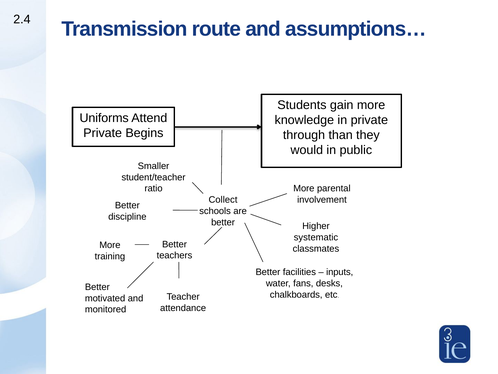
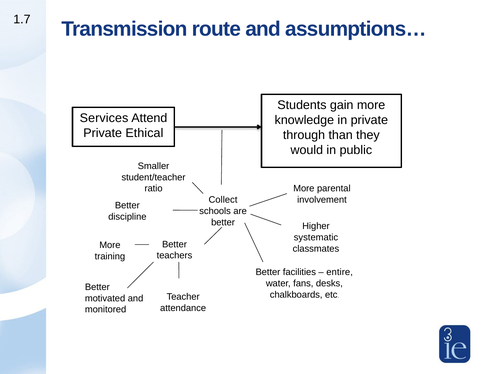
2.4: 2.4 -> 1.7 (22, 19)
Uniforms: Uniforms -> Services (104, 118)
Begins: Begins -> Ethical (144, 133)
inputs: inputs -> entire (340, 272)
